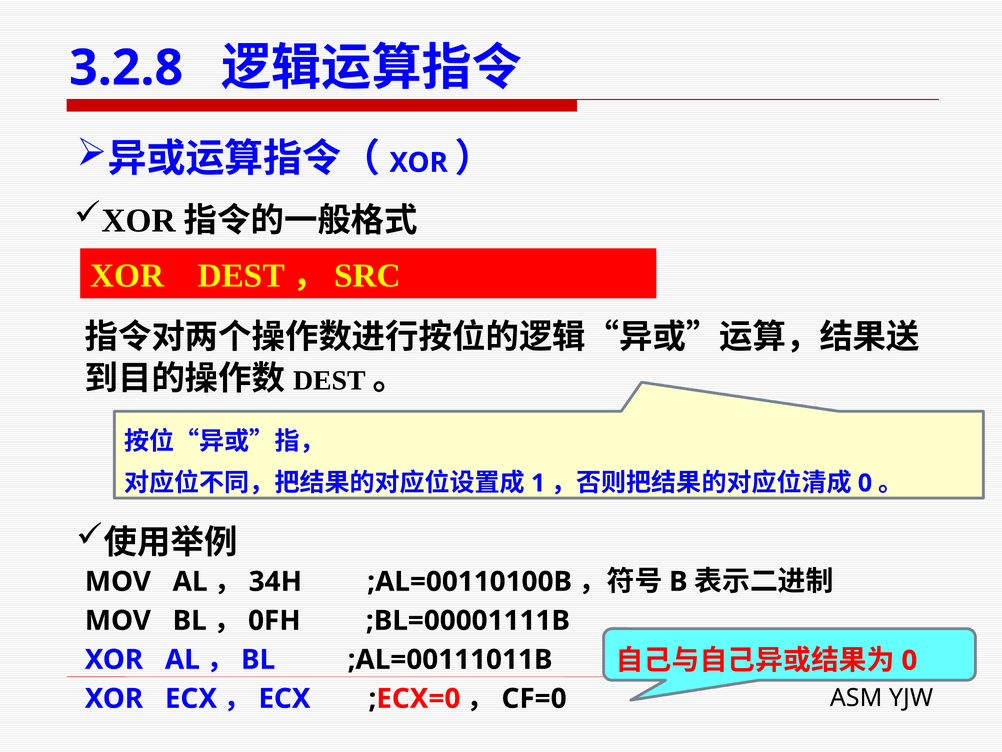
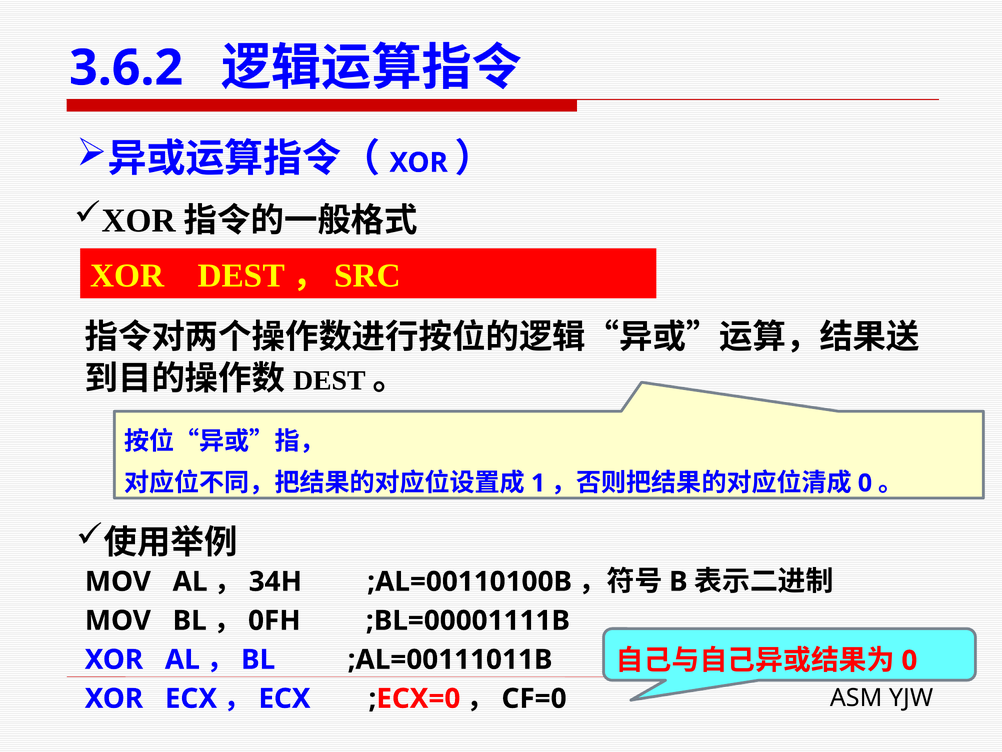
3.2.8: 3.2.8 -> 3.6.2 (126, 68)
